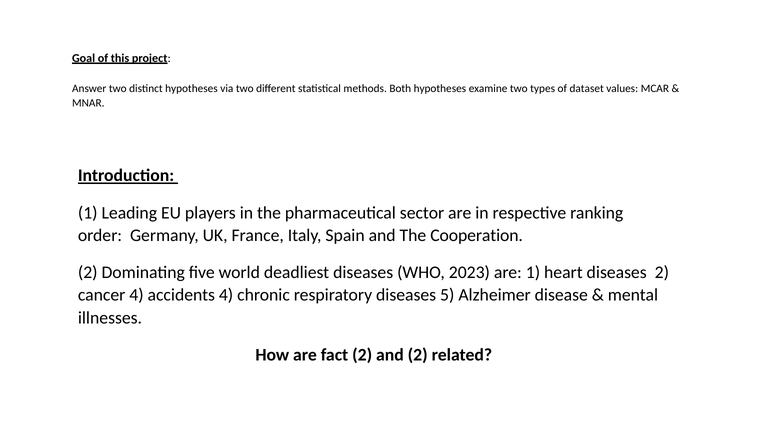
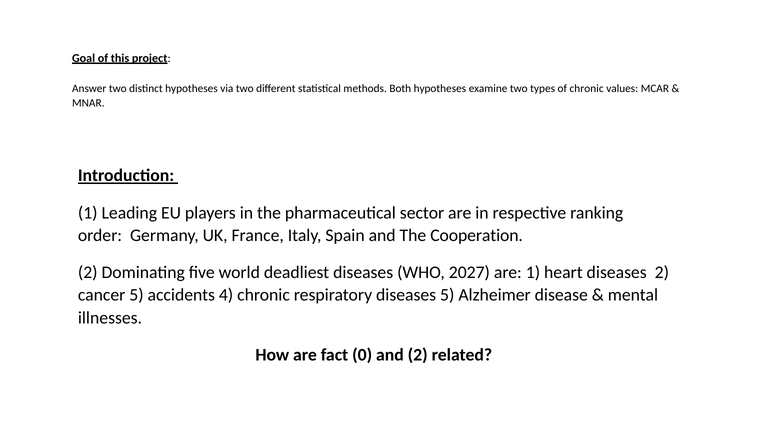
of dataset: dataset -> chronic (587, 88)
2023: 2023 -> 2027 (469, 273)
cancer 4: 4 -> 5 (136, 295)
fact 2: 2 -> 0 (362, 355)
